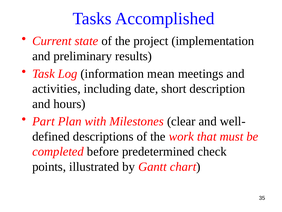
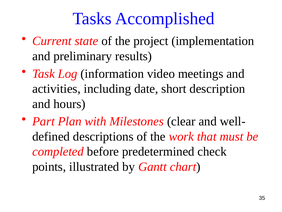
mean: mean -> video (161, 74)
